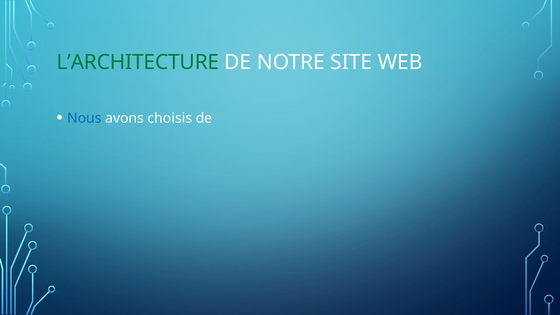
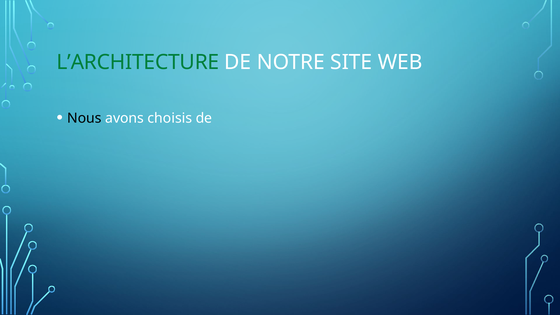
Nous colour: blue -> black (84, 118)
